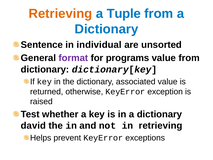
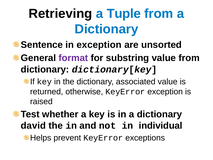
Retrieving colour: orange -> black (60, 14)
in individual: individual -> exception (99, 45)
programs: programs -> substring (128, 58)
in retrieving: retrieving -> individual (161, 125)
